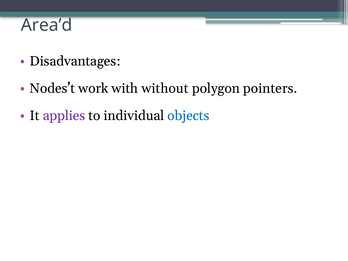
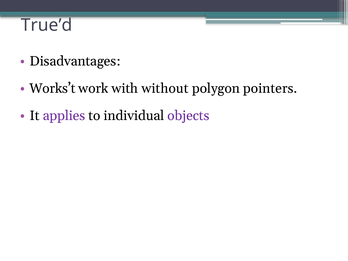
Area’d: Area’d -> True’d (47, 25)
Nodes’t: Nodes’t -> Works’t (52, 88)
objects colour: blue -> purple (188, 116)
